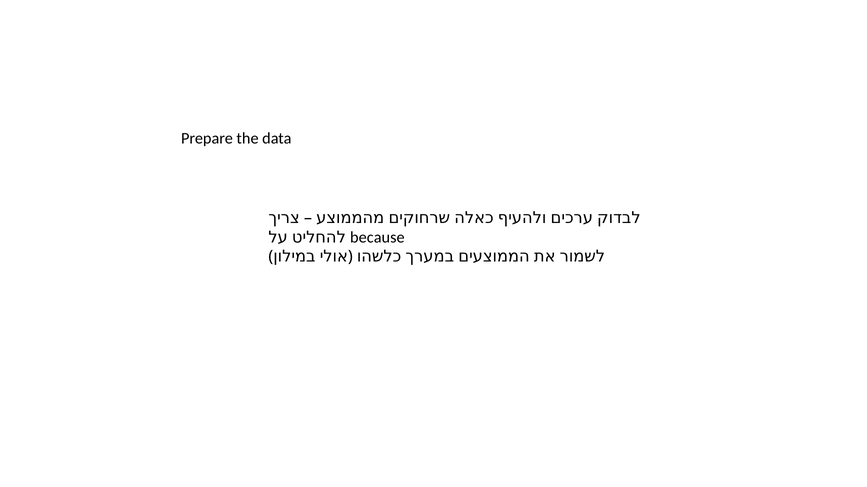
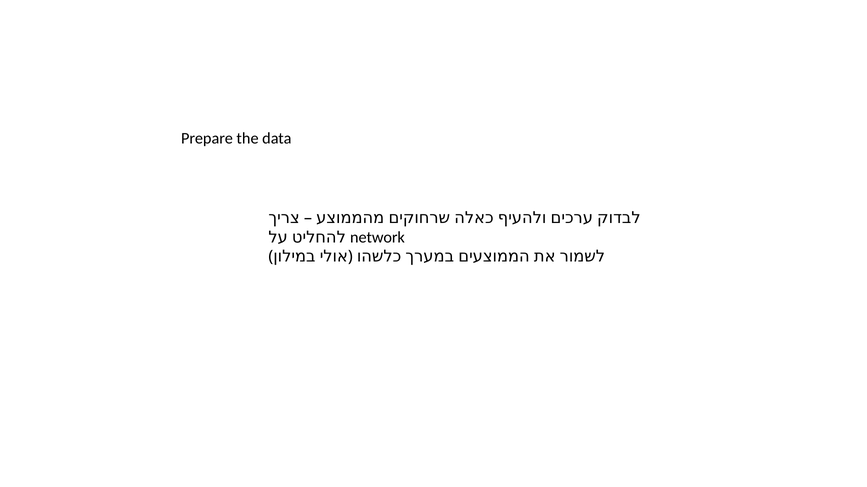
because: because -> network (377, 237)
